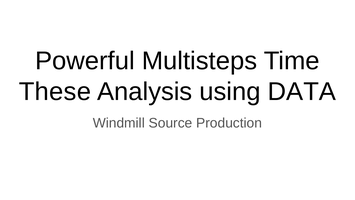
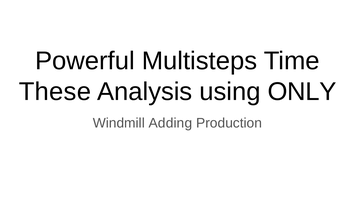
DATA: DATA -> ONLY (302, 91)
Source: Source -> Adding (170, 123)
